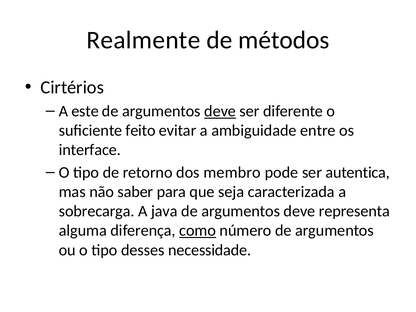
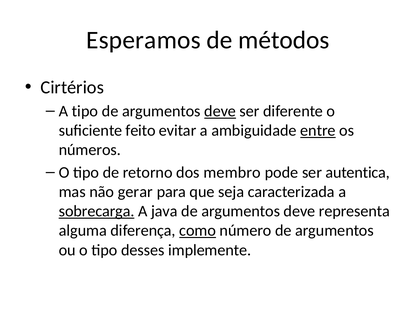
Realmente: Realmente -> Esperamos (143, 40)
A este: este -> tipo (85, 111)
entre underline: none -> present (318, 131)
interface: interface -> números (90, 150)
saber: saber -> gerar (135, 192)
sobrecarga underline: none -> present (97, 211)
necessidade: necessidade -> implemente (210, 250)
